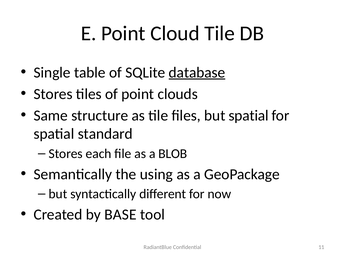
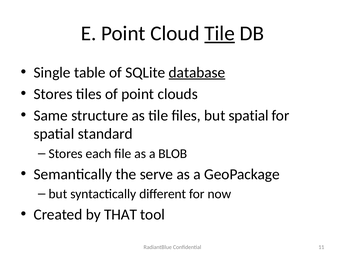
Tile underline: none -> present (220, 33)
using: using -> serve (156, 174)
BASE: BASE -> THAT (121, 214)
